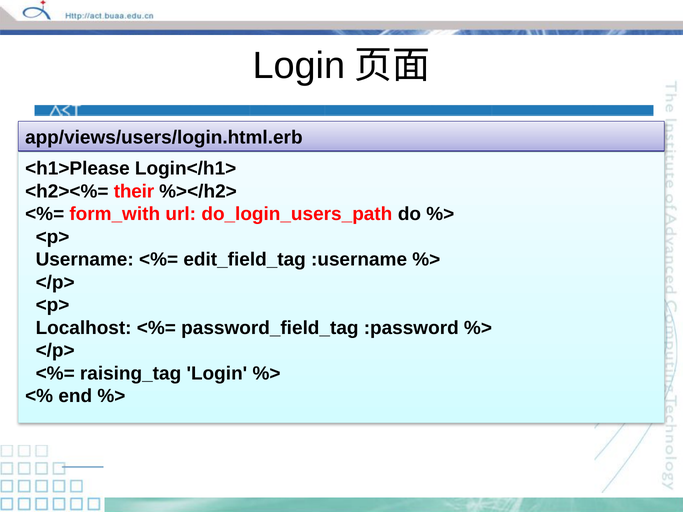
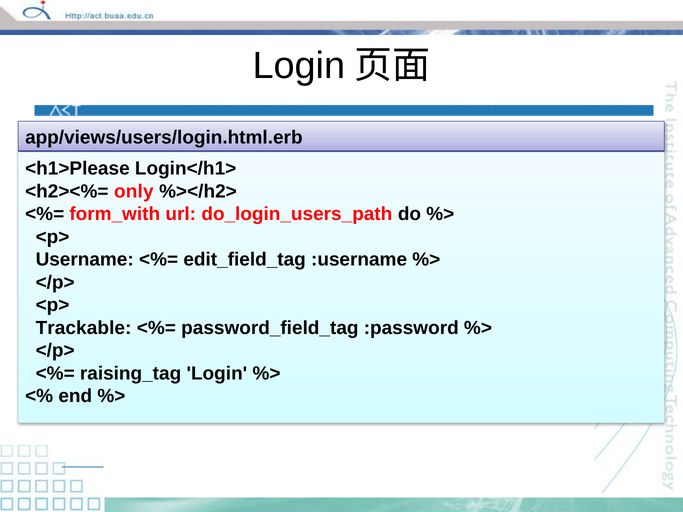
their: their -> only (134, 191)
Localhost: Localhost -> Trackable (84, 328)
